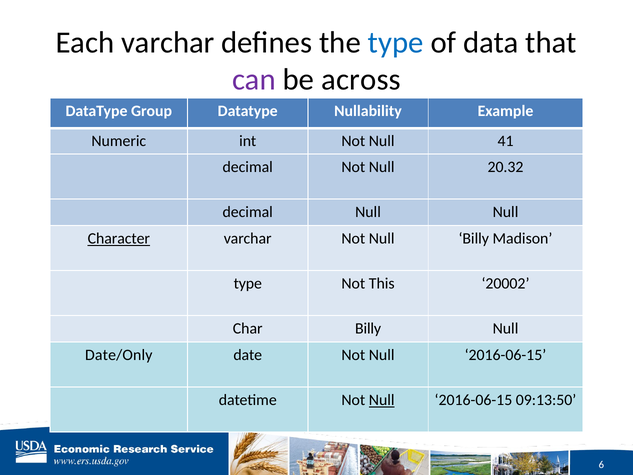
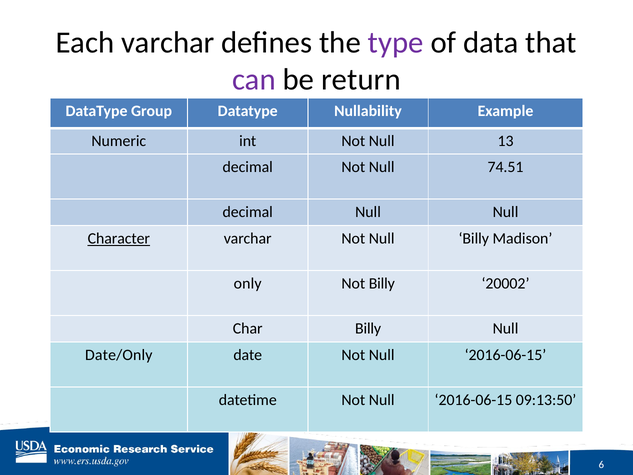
type colour: blue -> purple (396, 43)
across: across -> return (361, 80)
41: 41 -> 13 (506, 141)
20.32: 20.32 -> 74.51 (505, 167)
type: type -> only (248, 283)
Not This: This -> Billy (382, 283)
Null underline: present -> none (382, 400)
